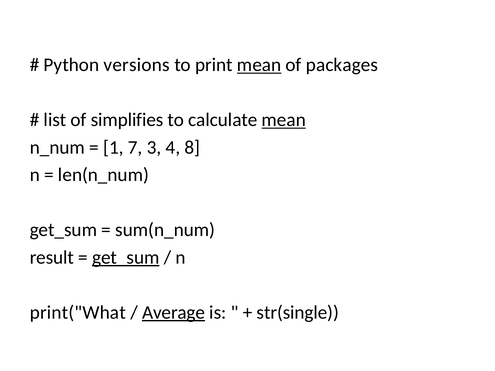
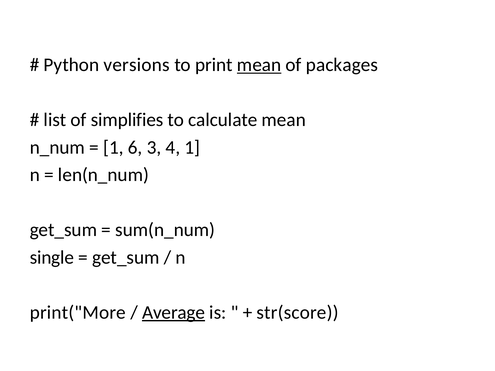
mean underline: present -> none (284, 120)
7: 7 -> 6 (135, 147)
4 8: 8 -> 1 (192, 147)
result: result -> single (52, 257)
get_sum underline: present -> none (126, 257)
print("What: print("What -> print("More (78, 313)
str(single: str(single -> str(score (298, 313)
